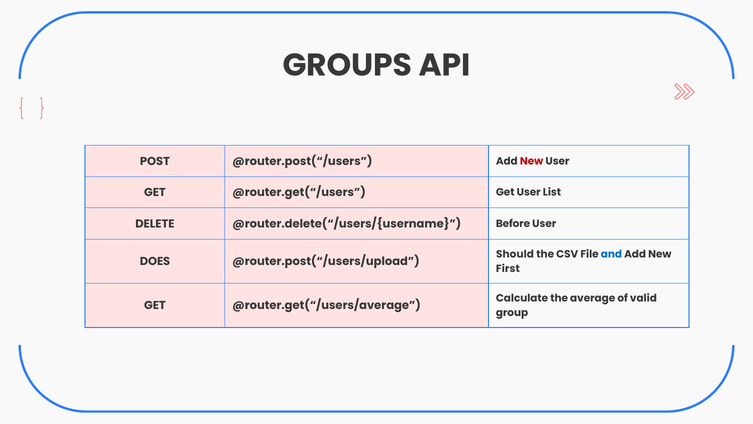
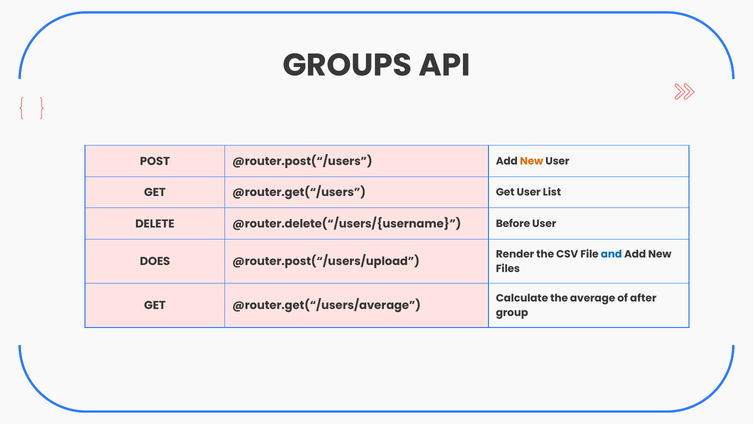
New colour: red -> orange (532, 161)
Should: Should -> Render (515, 254)
First: First -> Files (508, 268)
valid: valid -> after (643, 298)
